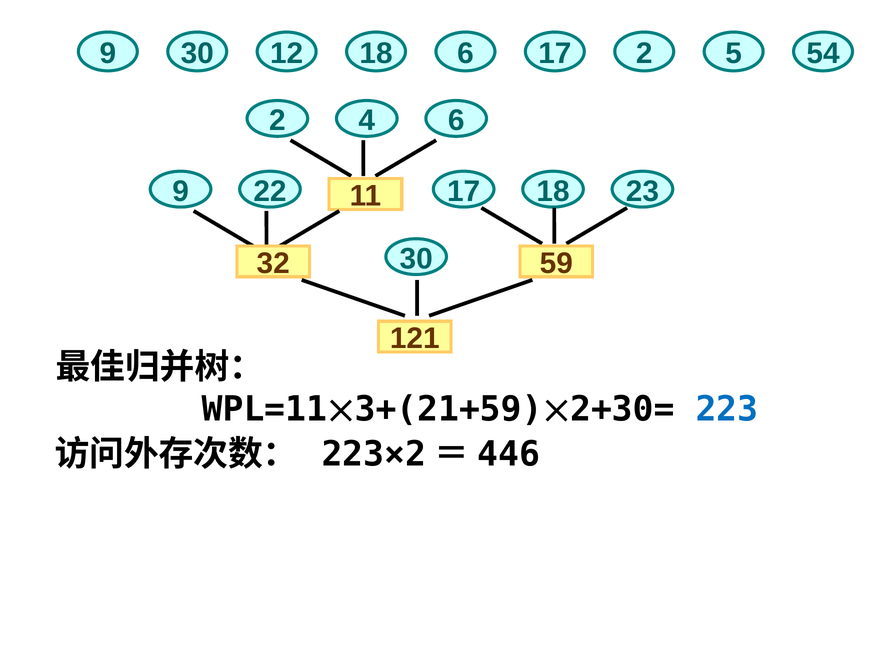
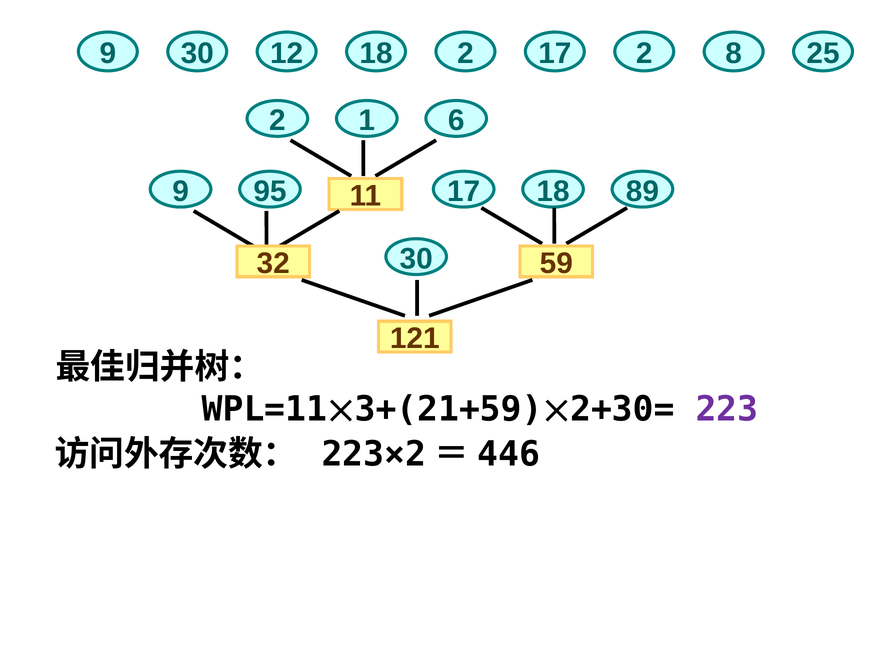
12 6: 6 -> 2 (465, 54)
5: 5 -> 8 (734, 54)
54: 54 -> 25 (823, 54)
4: 4 -> 1 (367, 121)
22: 22 -> 95 (270, 191)
23: 23 -> 89 (642, 191)
223 colour: blue -> purple (727, 409)
